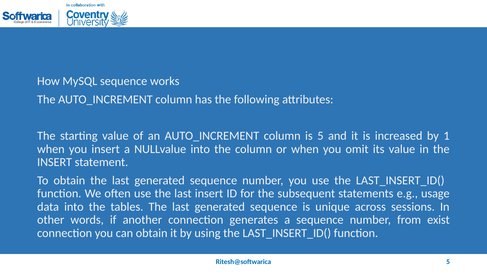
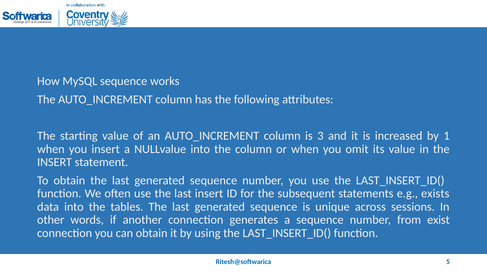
is 5: 5 -> 3 (320, 136)
usage: usage -> exists (435, 194)
